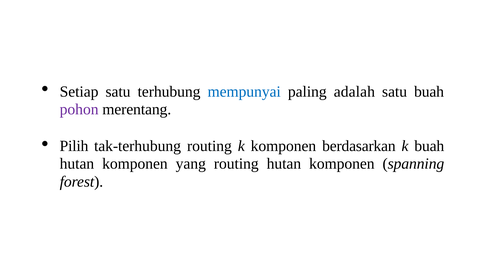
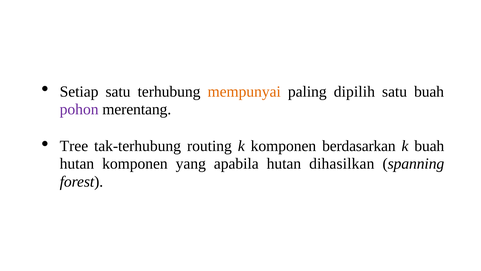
mempunyai colour: blue -> orange (244, 91)
adalah: adalah -> dipilih (354, 91)
Pilih: Pilih -> Tree (74, 146)
yang routing: routing -> apabila (236, 164)
komponen: komponen -> dihasilkan (342, 164)
